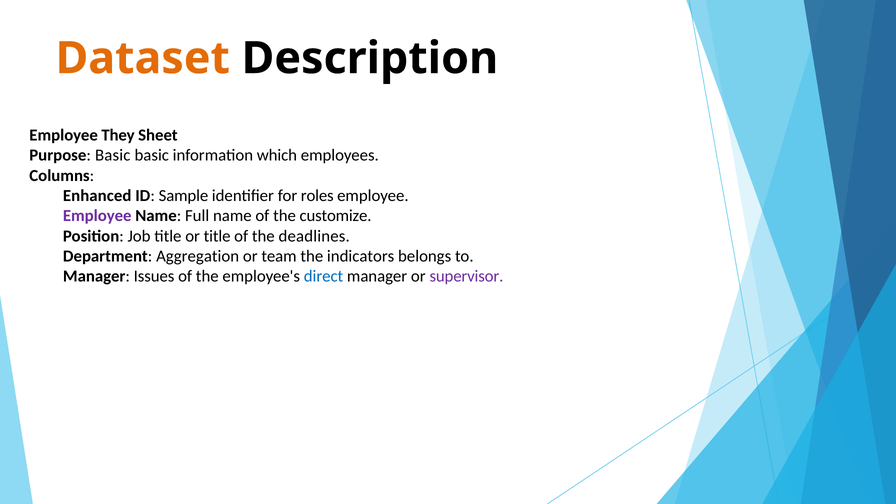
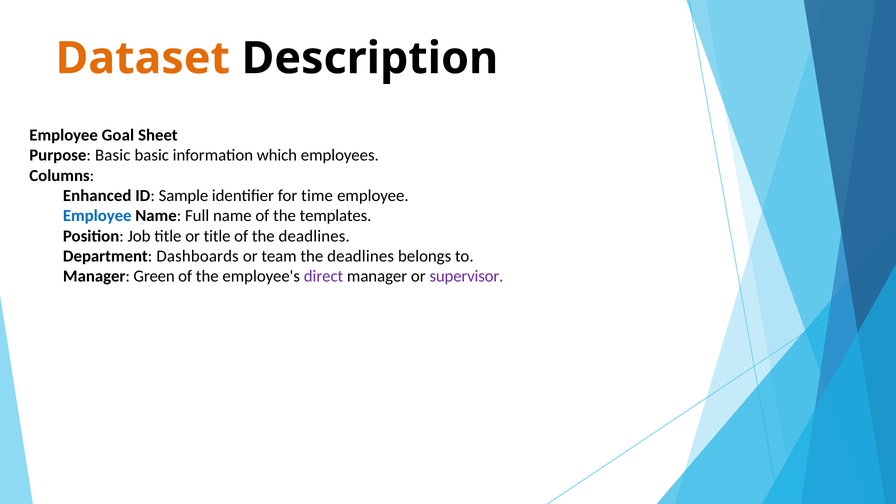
They: They -> Goal (118, 135)
roles: roles -> time (317, 196)
Employee colour: purple -> blue (97, 216)
customize: customize -> templates (336, 216)
Aggregation: Aggregation -> Dashboards (198, 256)
team the indicators: indicators -> deadlines (361, 256)
Issues: Issues -> Green (154, 276)
direct colour: blue -> purple (323, 276)
